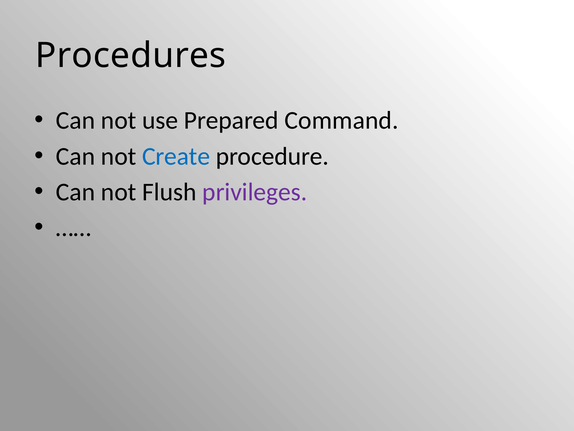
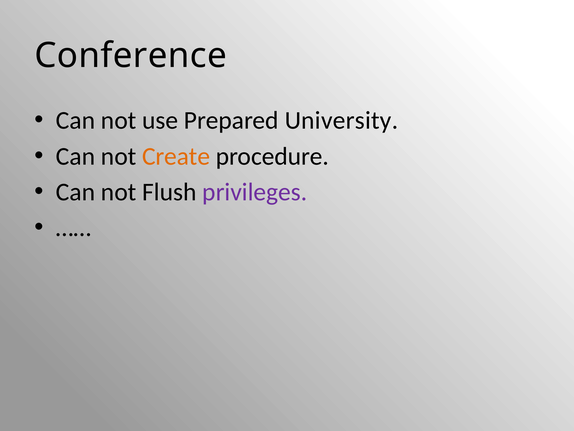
Procedures: Procedures -> Conference (131, 56)
Command: Command -> University (341, 120)
Create colour: blue -> orange (176, 156)
